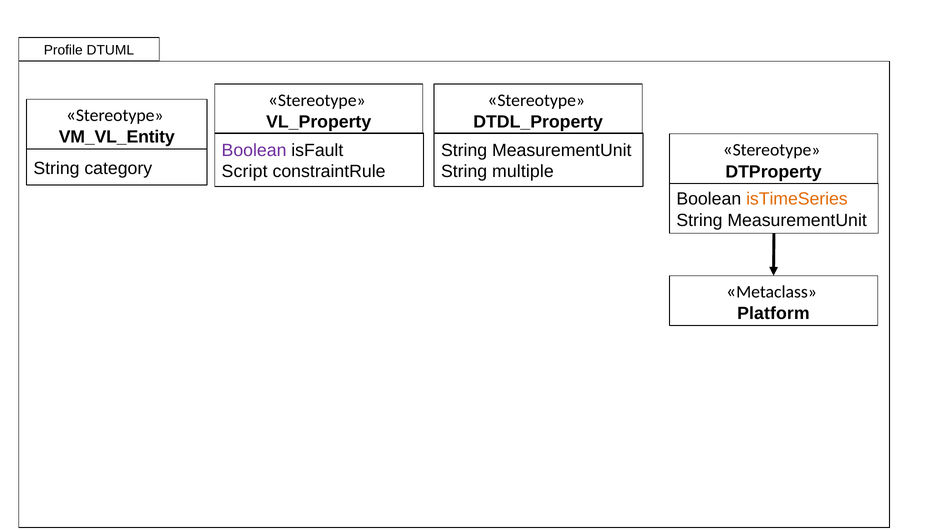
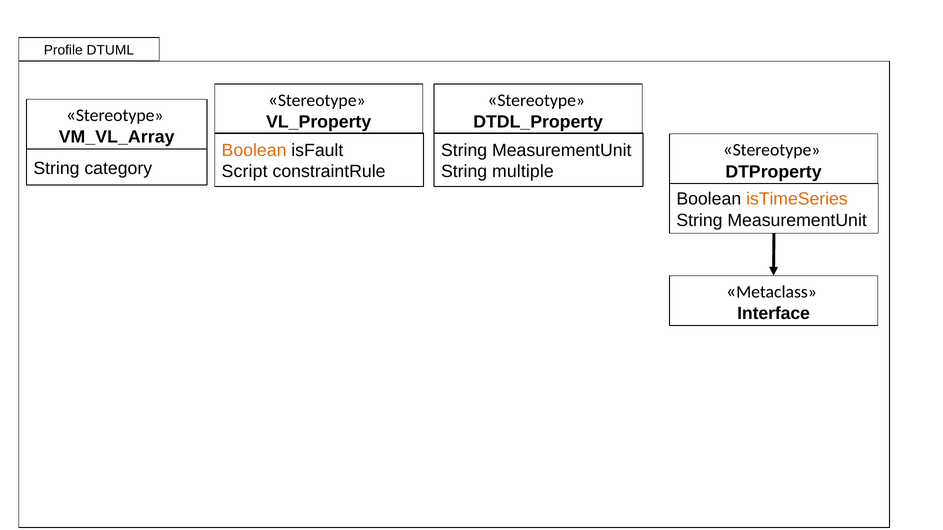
VM_VL_Entity: VM_VL_Entity -> VM_VL_Array (117, 137)
Boolean colour: purple -> orange (254, 151)
Platform: Platform -> Interface (774, 314)
